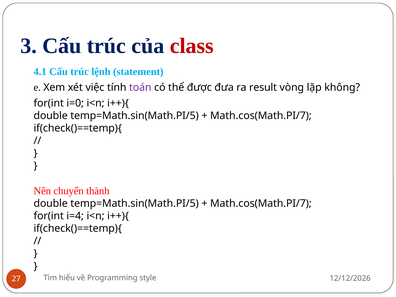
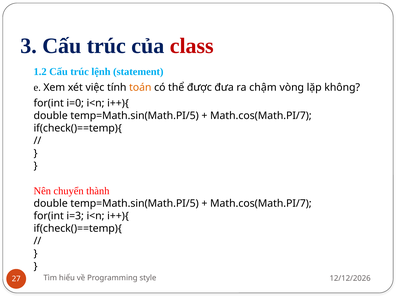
4.1: 4.1 -> 1.2 (40, 72)
toán colour: purple -> orange (140, 87)
result: result -> chậm (263, 87)
i=4: i=4 -> i=3 (75, 216)
